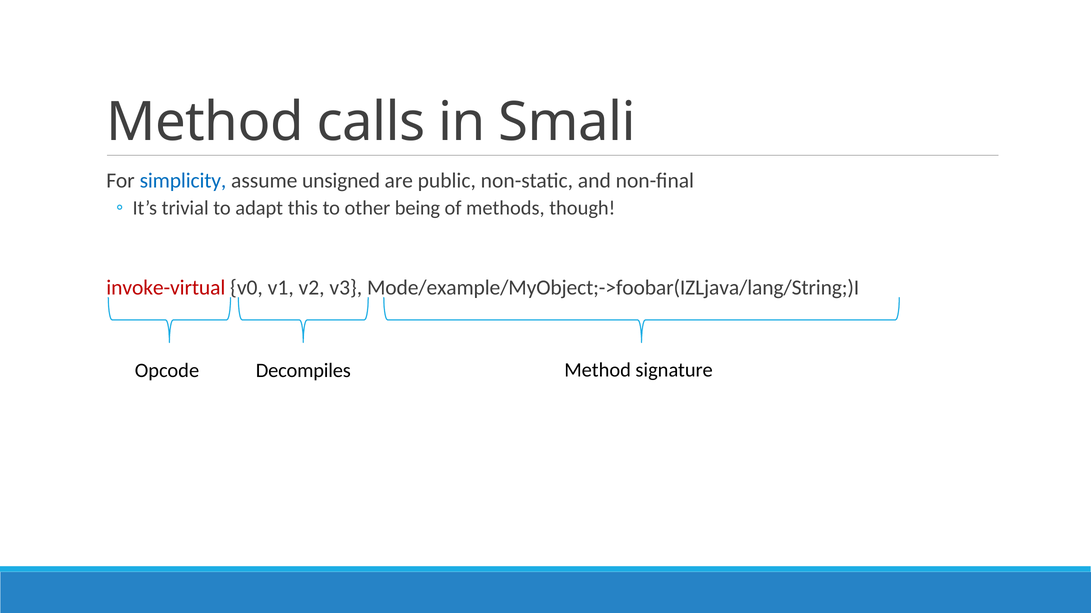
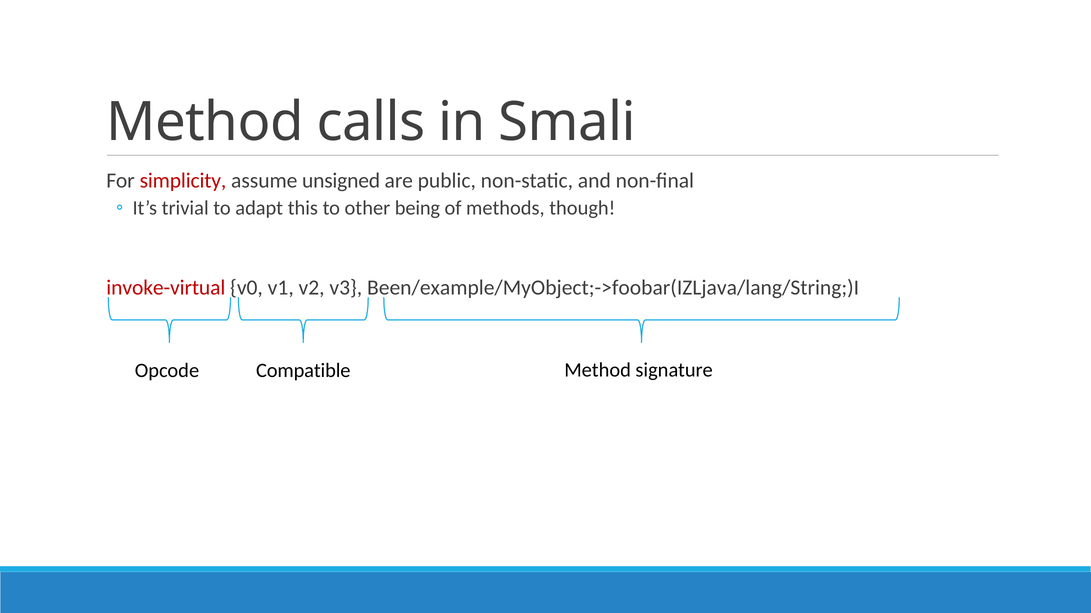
simplicity colour: blue -> red (183, 181)
Mode/example/MyObject;->foobar(IZLjava/lang/String;)I: Mode/example/MyObject;->foobar(IZLjava/lang/String;)I -> Been/example/MyObject;->foobar(IZLjava/lang/String;)I (613, 288)
Decompiles: Decompiles -> Compatible (303, 371)
